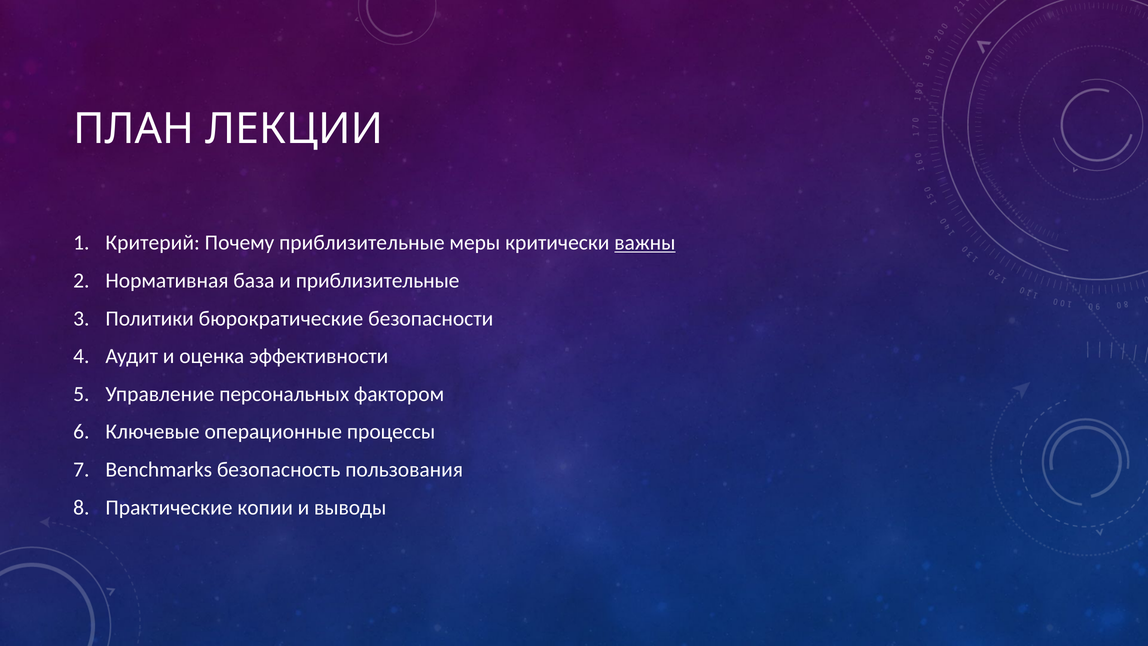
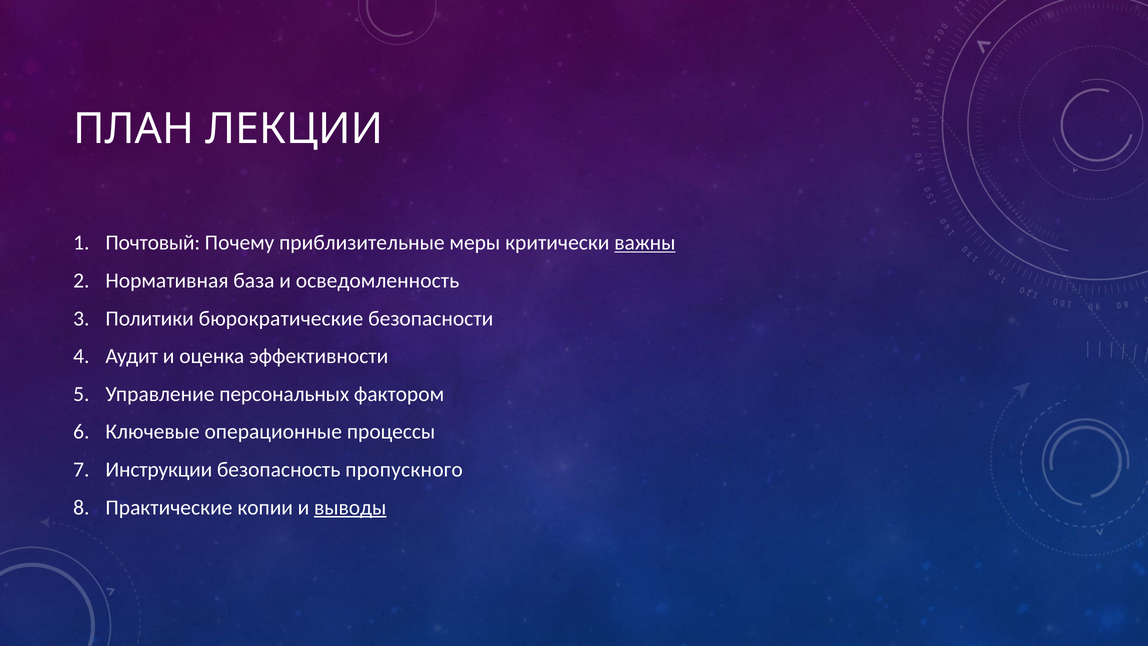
Критерий: Критерий -> Почтовый (153, 243)
и приблизительные: приблизительные -> осведомленность (378, 280)
Benchmarks: Benchmarks -> Инструкции (159, 469)
пользования: пользования -> пропускного (404, 469)
выводы underline: none -> present (350, 507)
